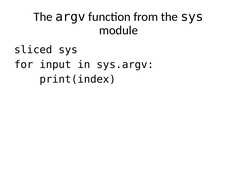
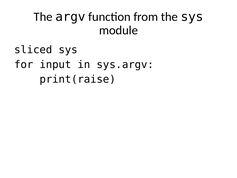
print(index: print(index -> print(raise (78, 79)
